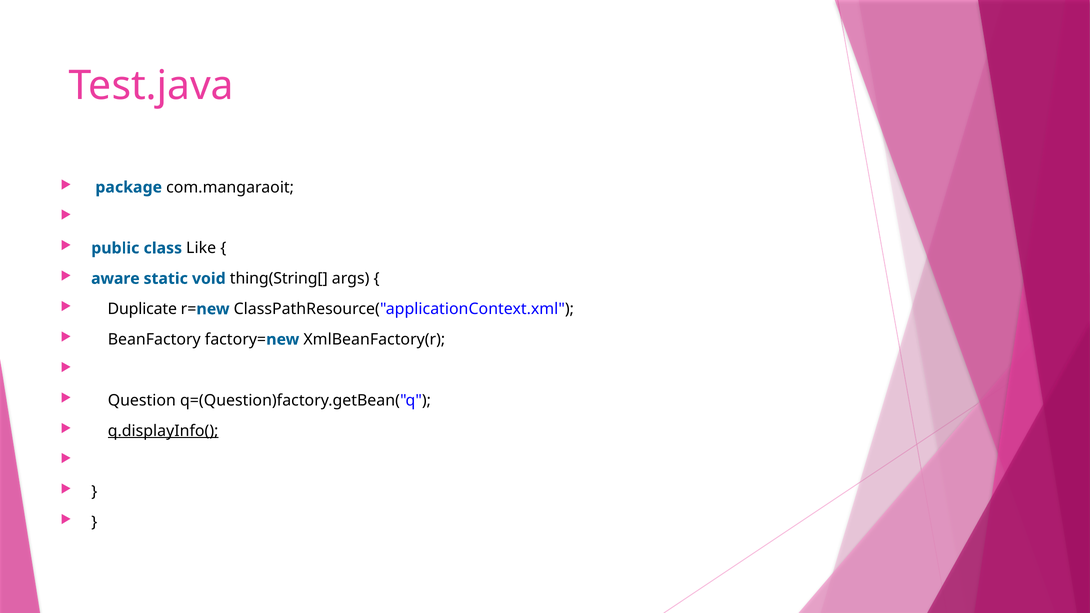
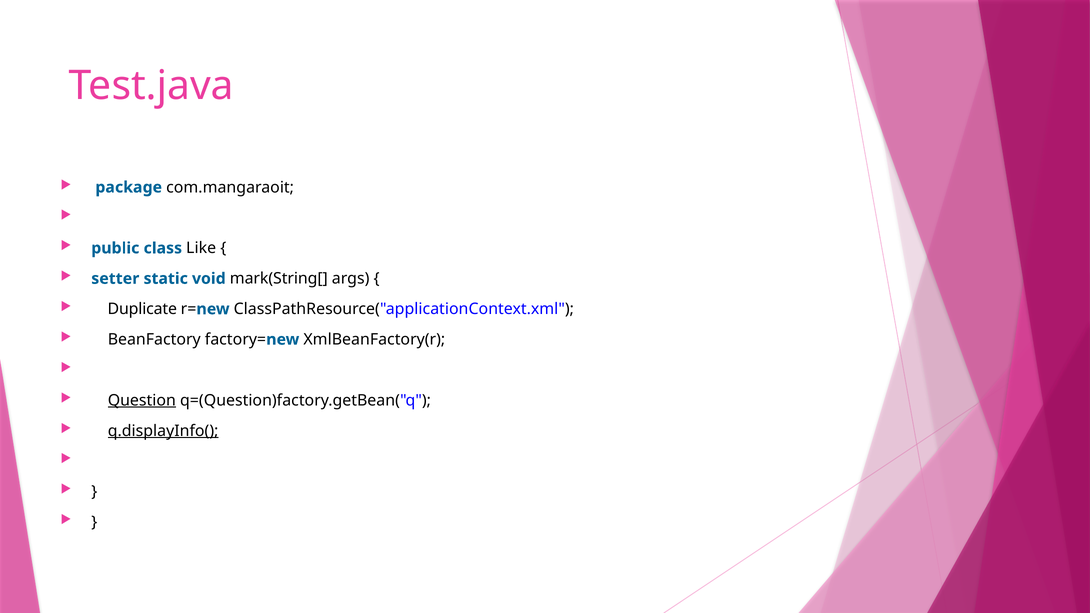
aware: aware -> setter (115, 279)
thing(String[: thing(String[ -> mark(String[ (279, 279)
Question underline: none -> present (142, 400)
